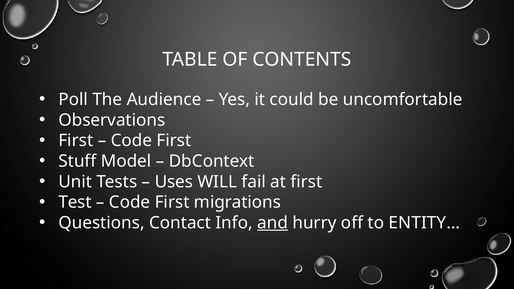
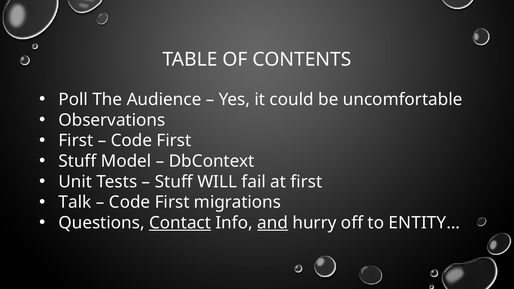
Uses: Uses -> Stuff (174, 182)
Test: Test -> Talk (75, 202)
Contact underline: none -> present (180, 223)
